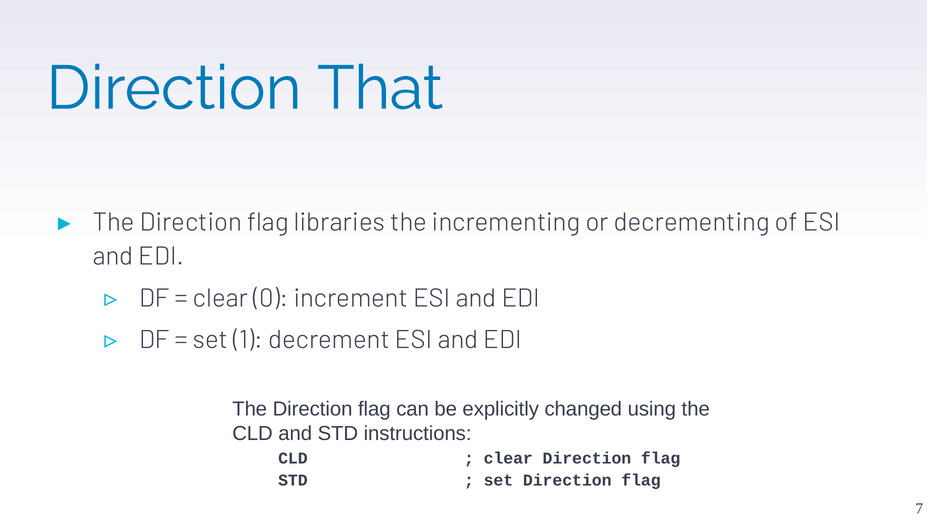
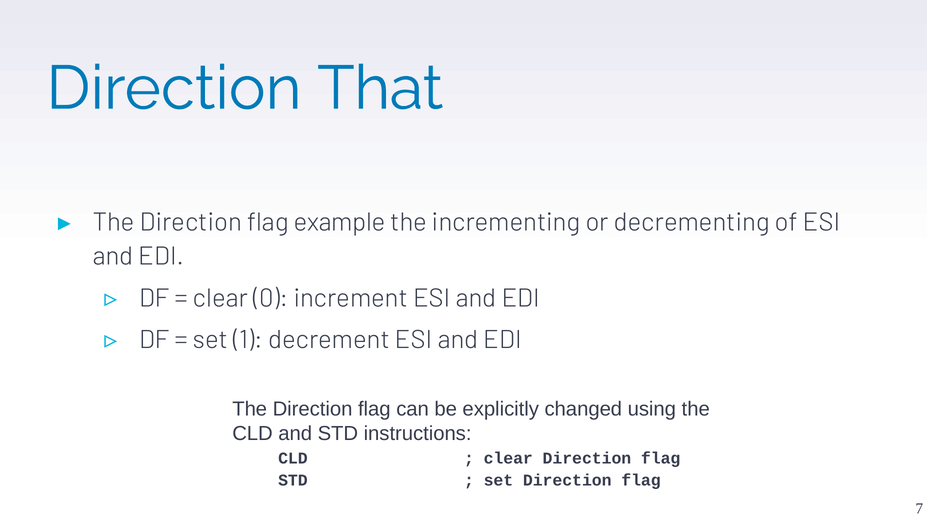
libraries: libraries -> example (340, 223)
